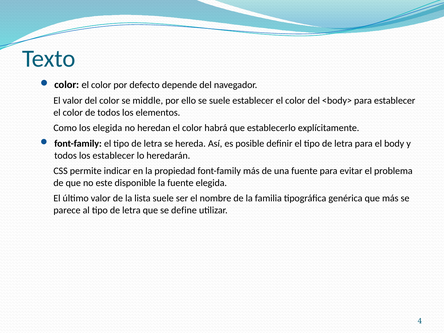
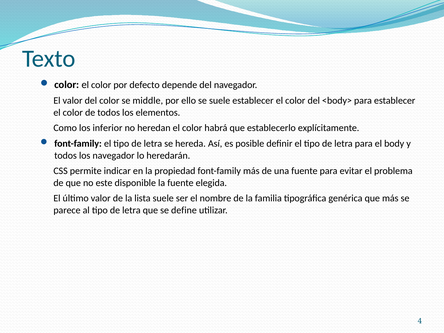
los elegida: elegida -> inferior (108, 128)
los establecer: establecer -> navegador (114, 155)
